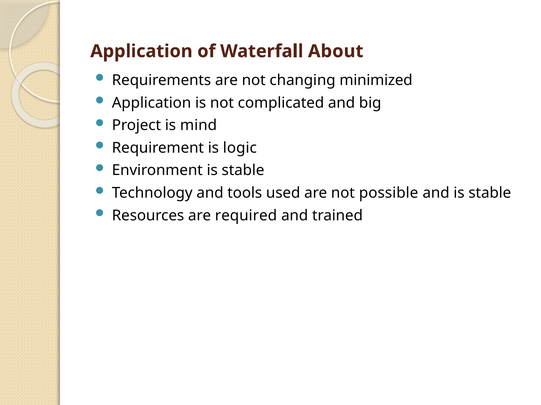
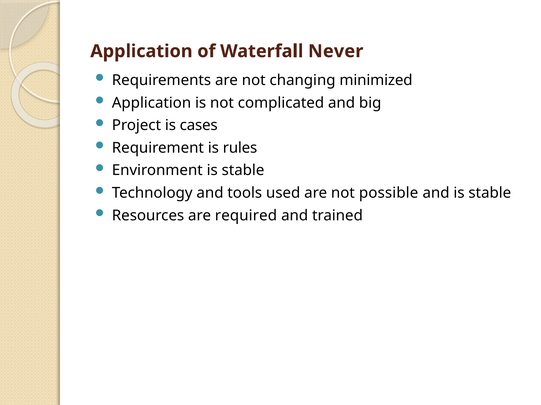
About: About -> Never (336, 51)
mind: mind -> cases (199, 126)
logic: logic -> rules (240, 148)
